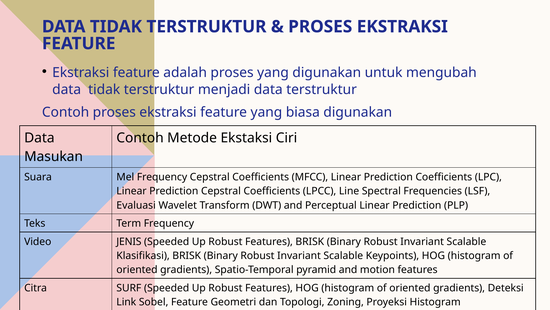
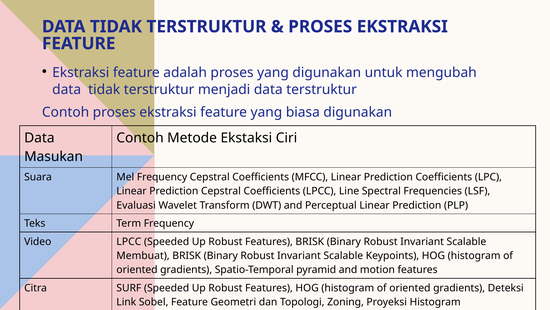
Video JENIS: JENIS -> LPCC (129, 241)
Klasifikasi: Klasifikasi -> Membuat (143, 255)
